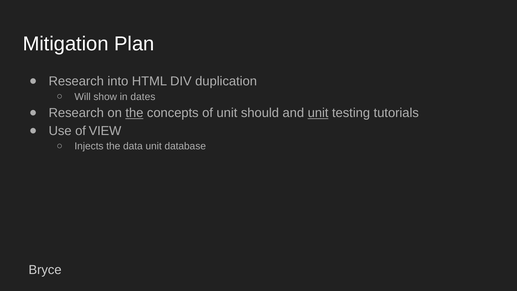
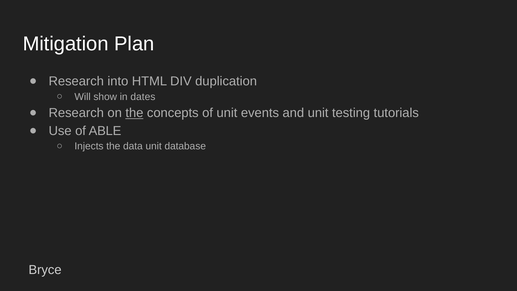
should: should -> events (260, 113)
unit underline: present -> none (318, 113)
VIEW: VIEW -> ABLE (105, 131)
